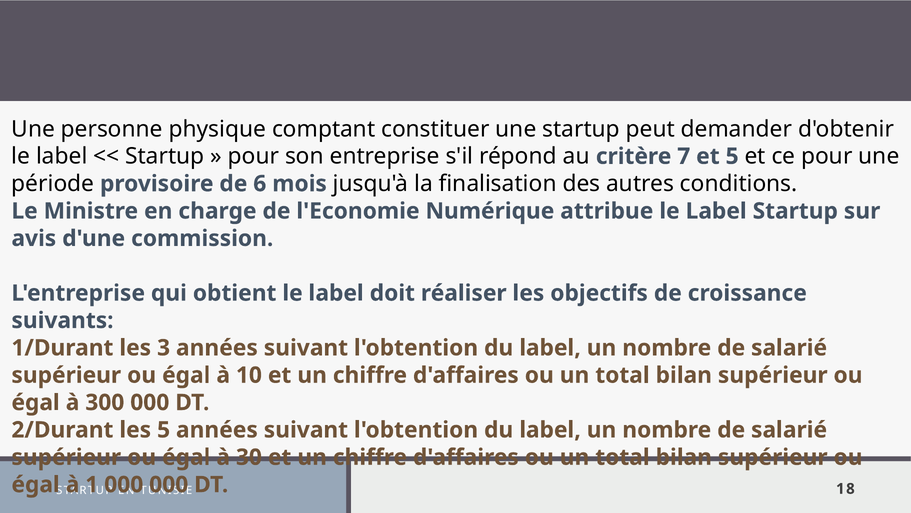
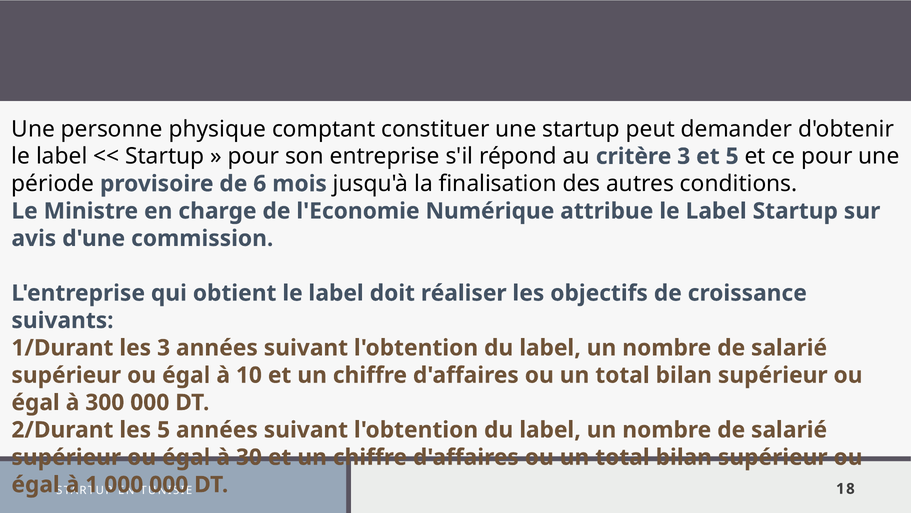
critère 7: 7 -> 3 (684, 156)
